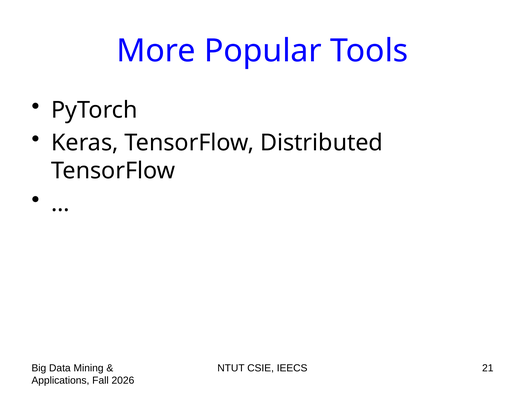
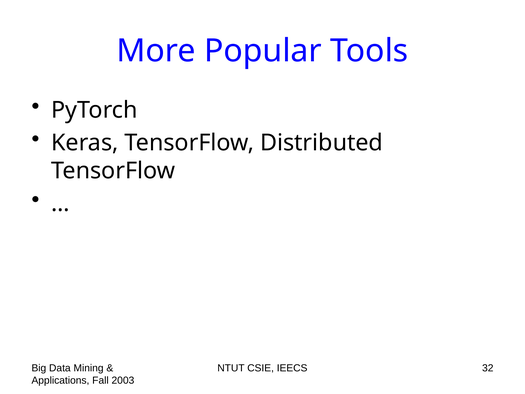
21: 21 -> 32 (488, 368)
2026: 2026 -> 2003 (123, 380)
